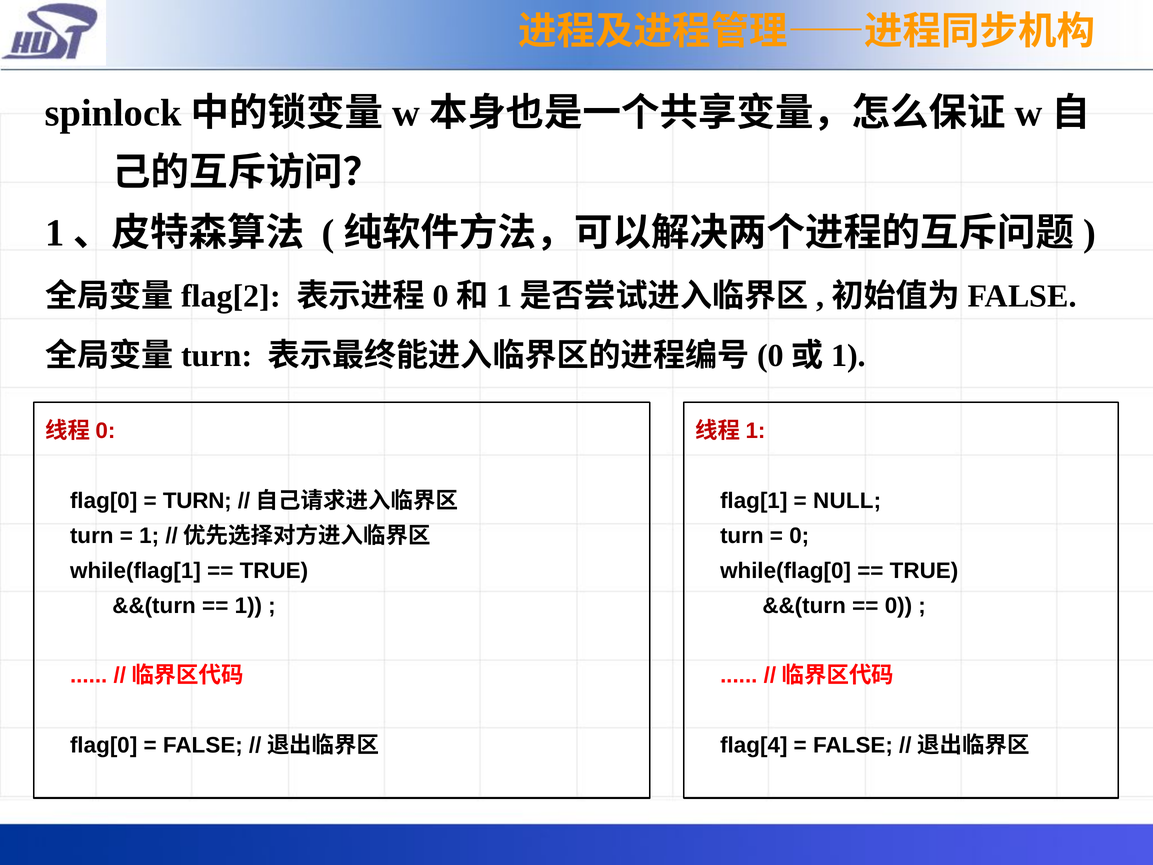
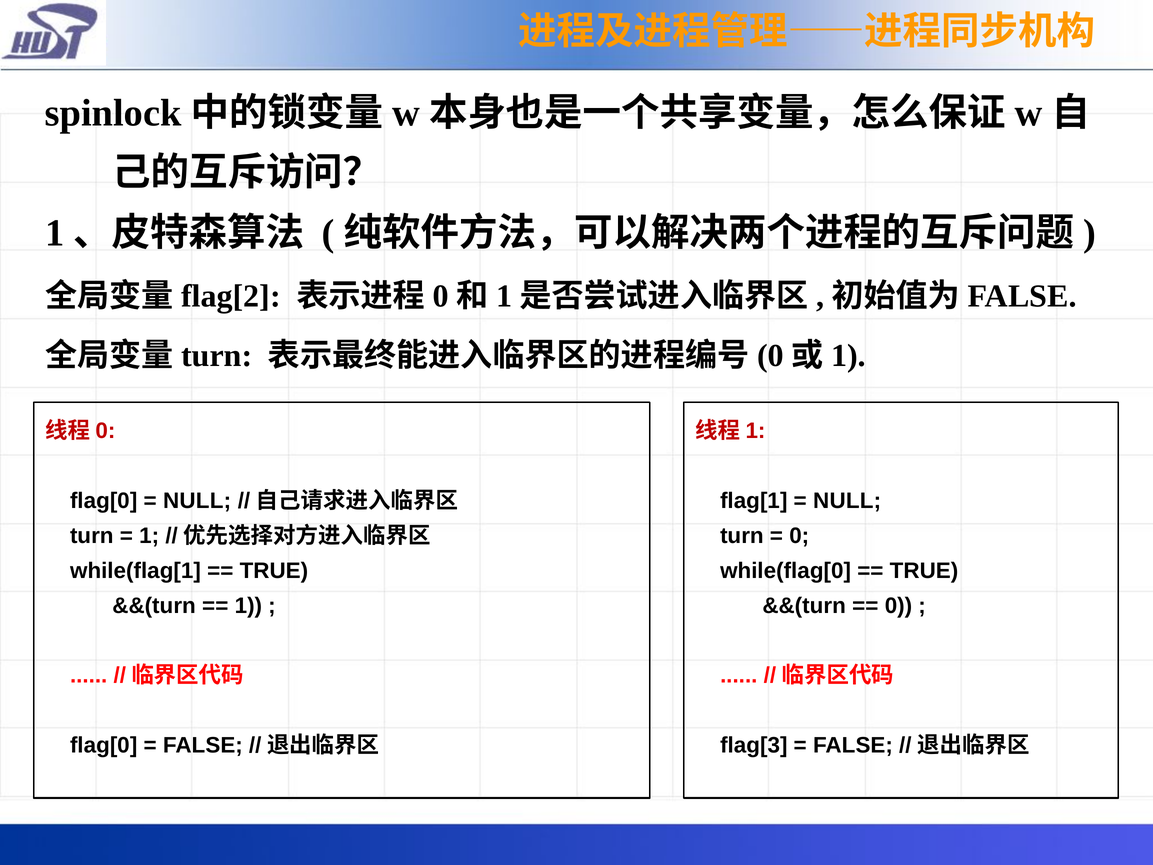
TURN: TURN -> NULL (197, 501)
flag[4: flag[4 -> flag[3 (754, 745)
